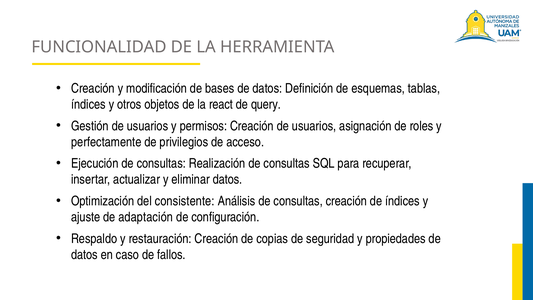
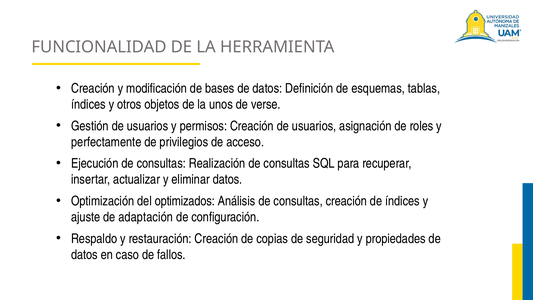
react: react -> unos (221, 104)
query: query -> verse (266, 104)
consistente: consistente -> optimizados (185, 201)
